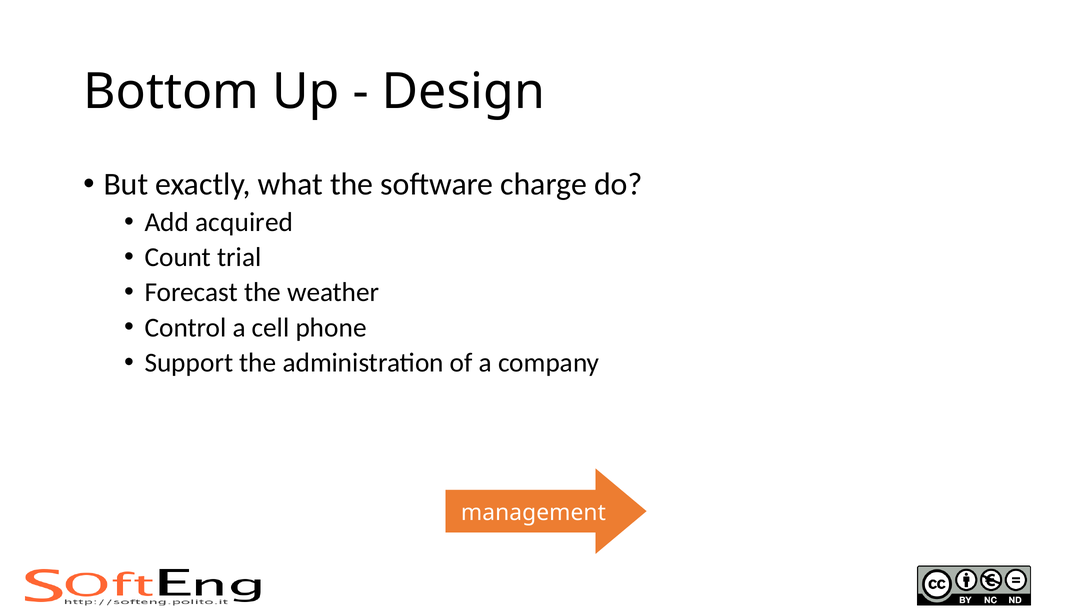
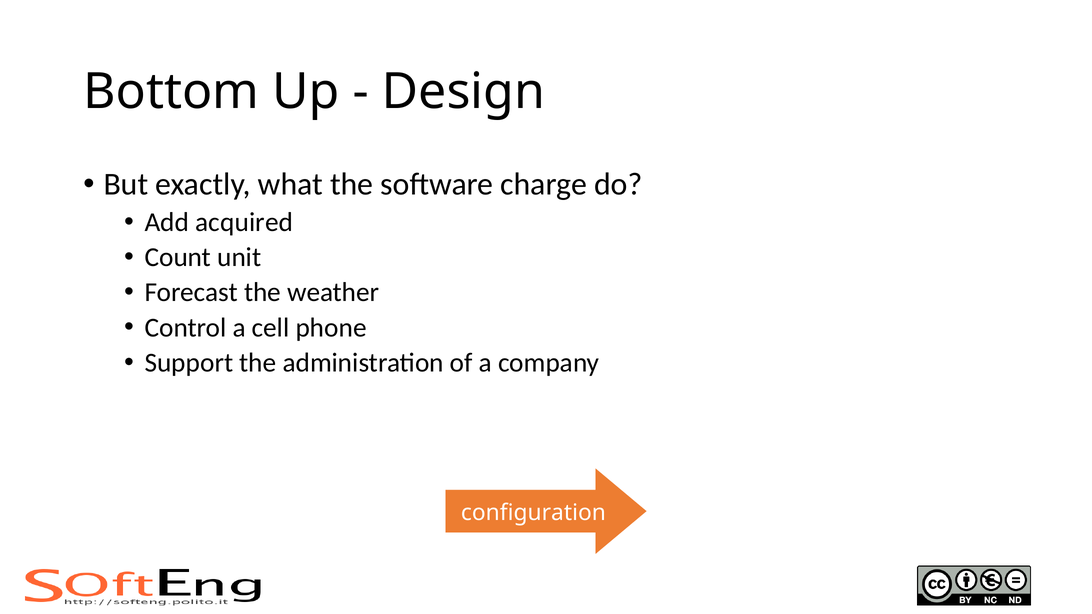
trial: trial -> unit (239, 257)
management: management -> configuration (533, 513)
